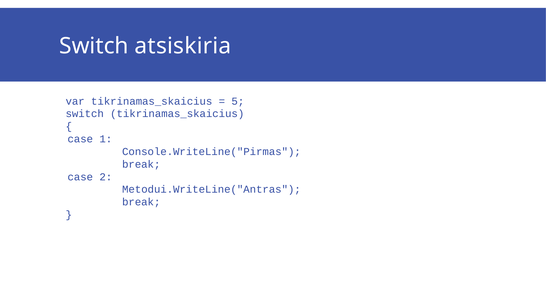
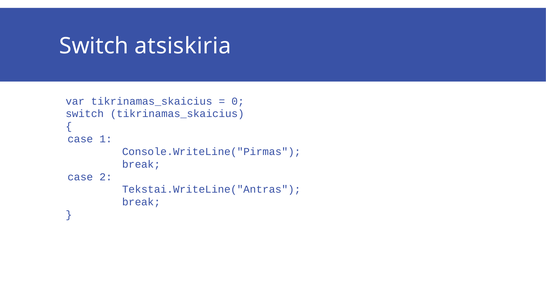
5: 5 -> 0 (238, 101)
Metodui.WriteLine("Antras: Metodui.WriteLine("Antras -> Tekstai.WriteLine("Antras (211, 190)
